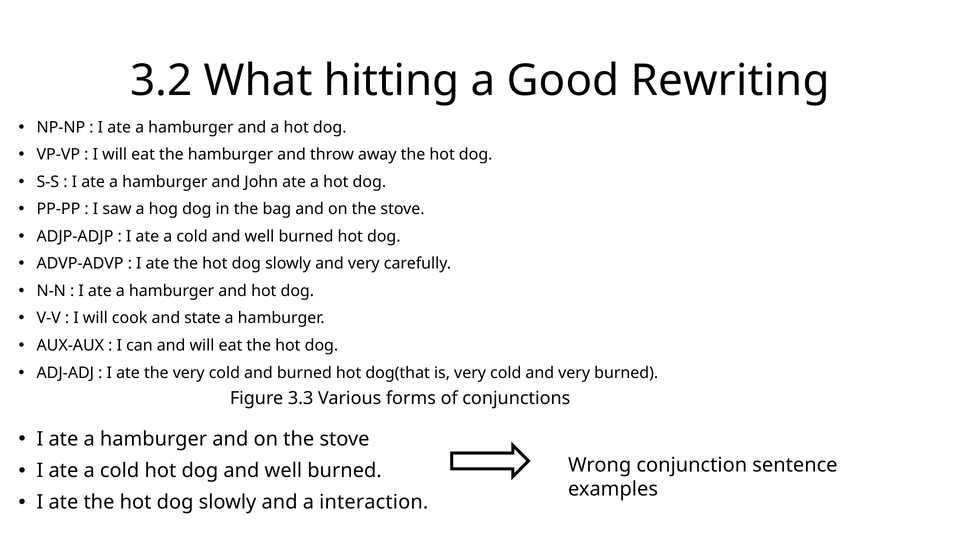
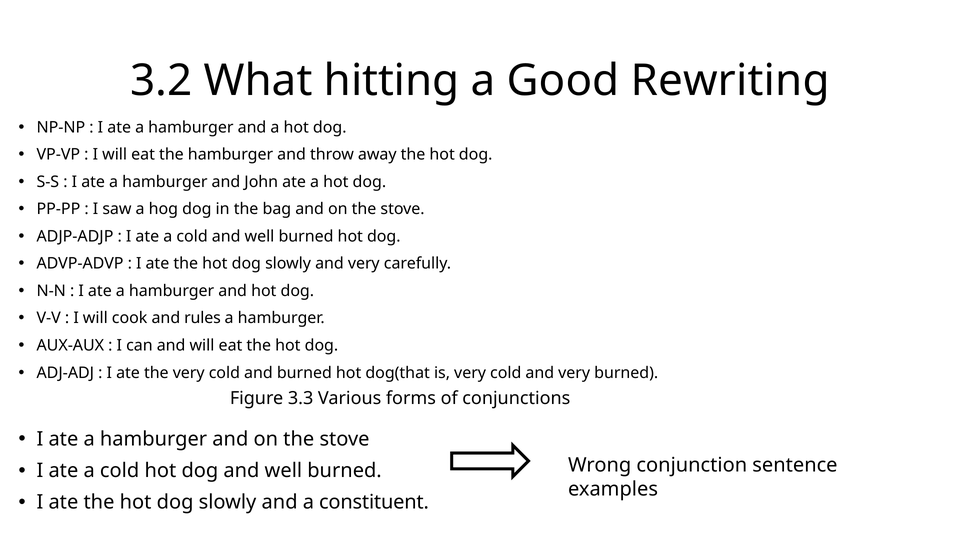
state: state -> rules (202, 319)
interaction: interaction -> constituent (374, 503)
